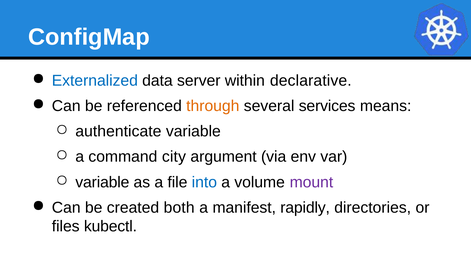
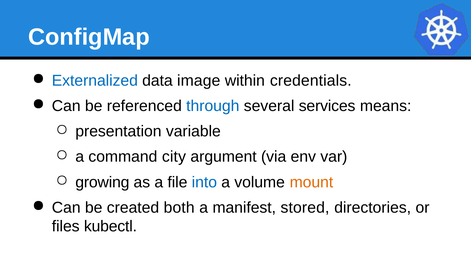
server: server -> image (199, 81)
declarative: declarative -> credentials (311, 81)
through colour: orange -> blue (213, 106)
authenticate: authenticate -> presentation (118, 131)
variable: variable -> growing (102, 182)
mount colour: purple -> orange (311, 182)
rapidly: rapidly -> stored (305, 207)
